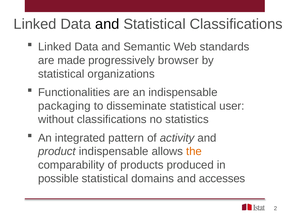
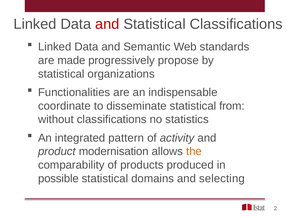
and colour: black -> red (107, 24)
browser: browser -> propose (178, 60)
packaging: packaging -> coordinate (64, 106)
user: user -> from (232, 106)
product indispensable: indispensable -> modernisation (114, 152)
accesses: accesses -> selecting (222, 179)
